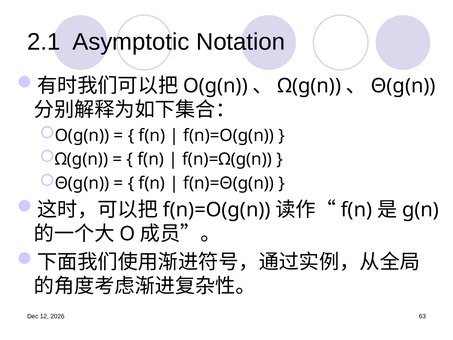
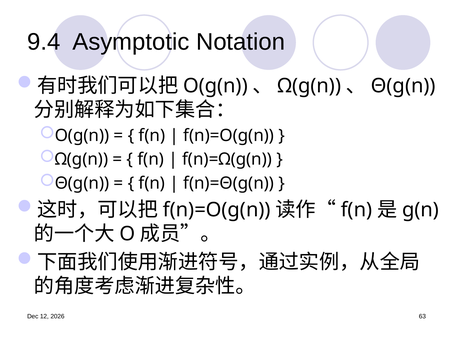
2.1: 2.1 -> 9.4 (44, 42)
